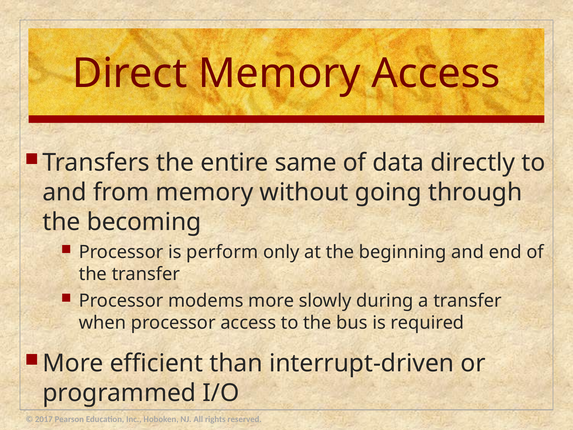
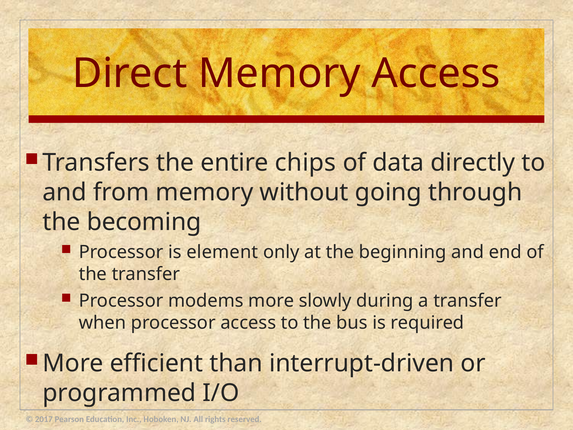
same: same -> chips (306, 163)
perform: perform -> element (222, 252)
